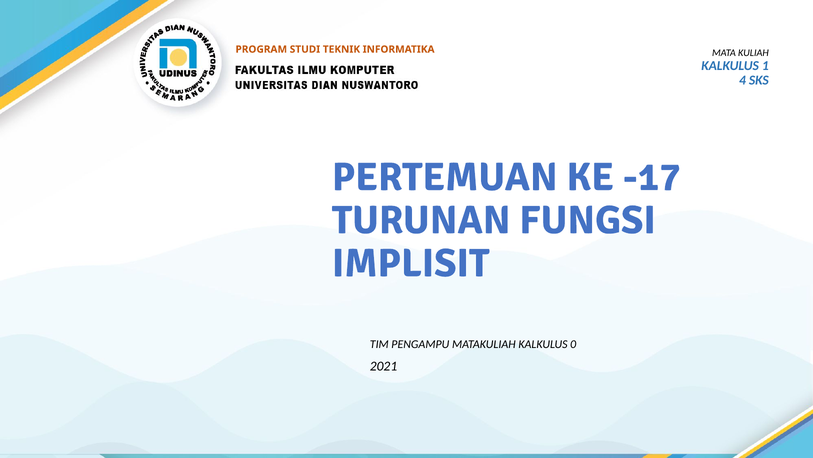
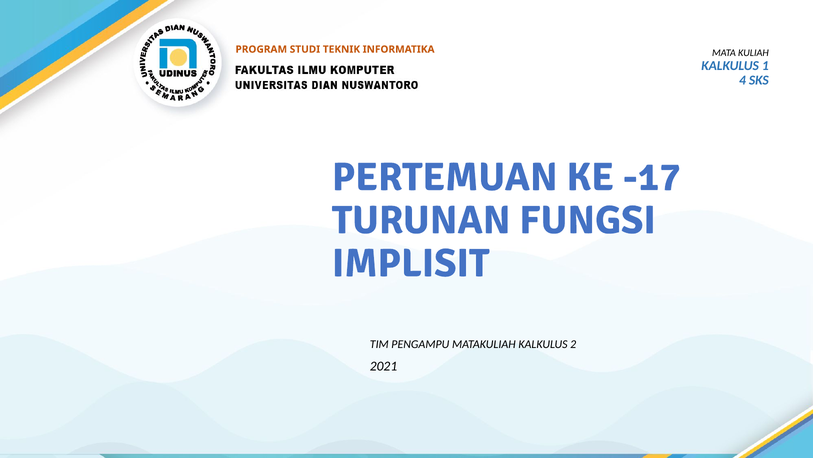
0: 0 -> 2 (573, 344)
